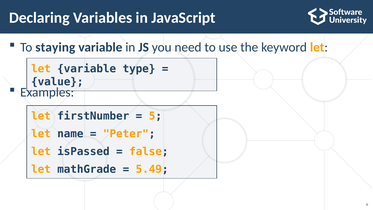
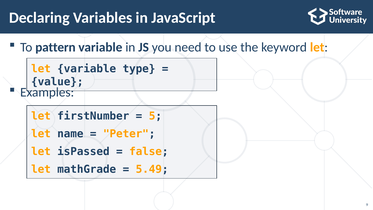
staying: staying -> pattern (55, 47)
